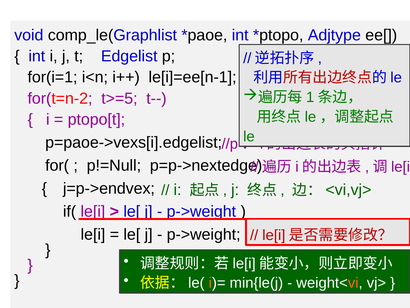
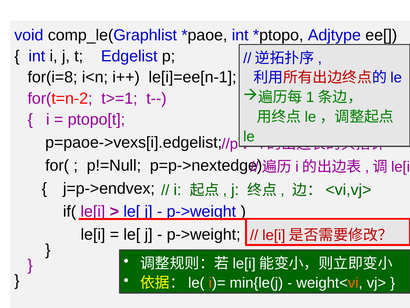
for(i=1: for(i=1 -> for(i=8 (52, 77)
t>=5: t>=5 -> t>=1 (119, 98)
